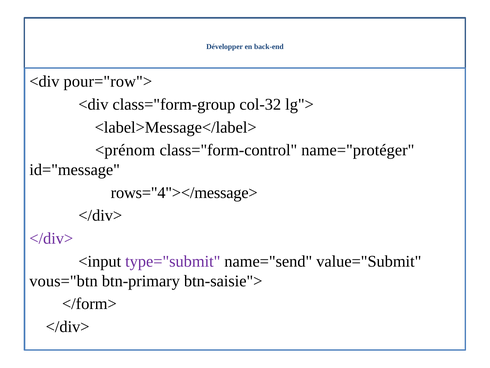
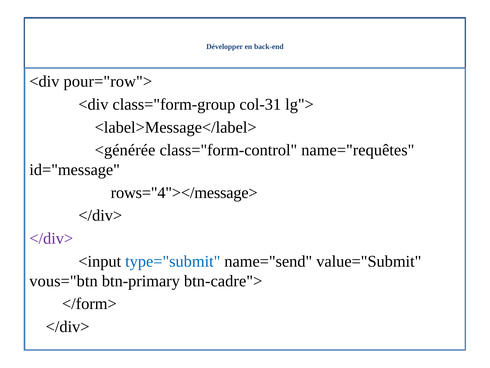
col-32: col-32 -> col-31 (260, 104)
<prénom: <prénom -> <générée (125, 150)
name="protéger: name="protéger -> name="requêtes (358, 150)
type="submit colour: purple -> blue (173, 261)
btn-saisie">: btn-saisie"> -> btn-cadre"> (223, 281)
